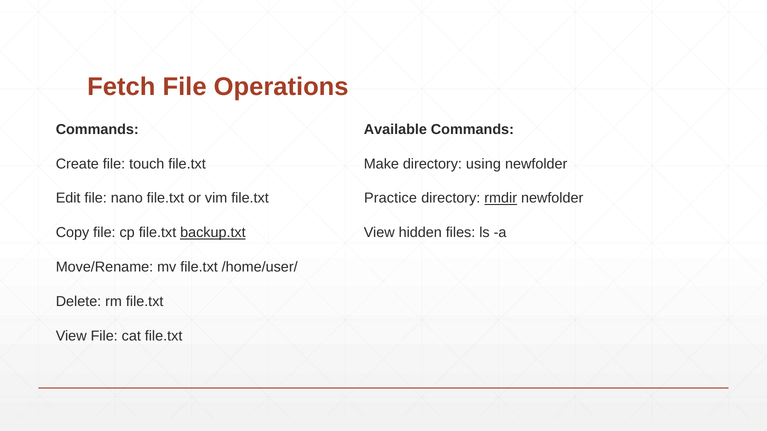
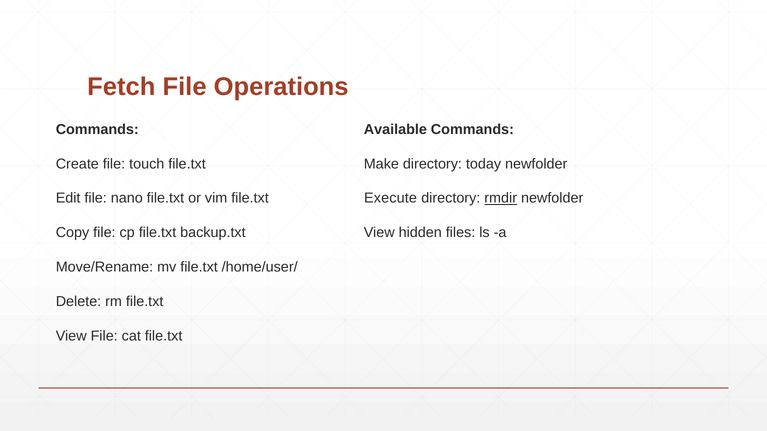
using: using -> today (483, 164)
Practice: Practice -> Execute (390, 198)
backup.txt underline: present -> none (213, 233)
